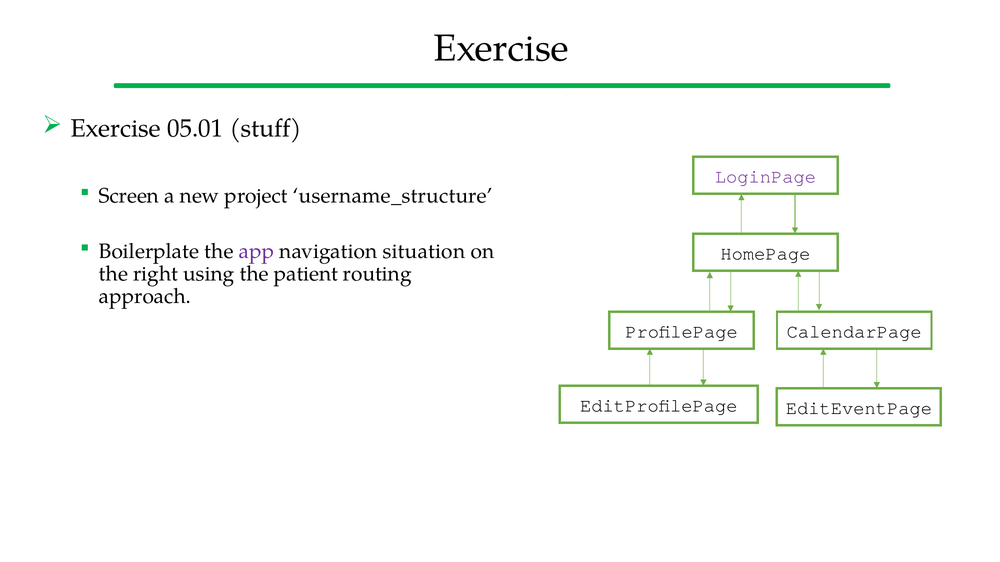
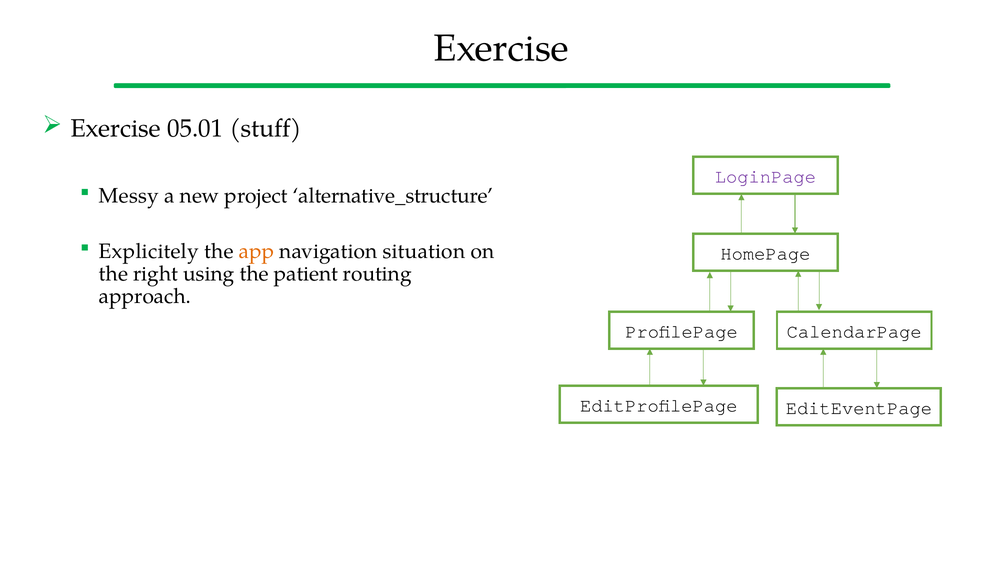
Screen: Screen -> Messy (129, 196)
username_structure: username_structure -> alternative_structure (393, 196)
Boilerplate: Boilerplate -> Explicitely (149, 252)
app colour: purple -> orange (256, 252)
